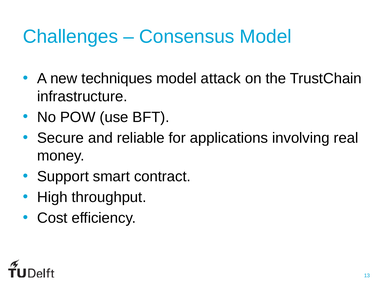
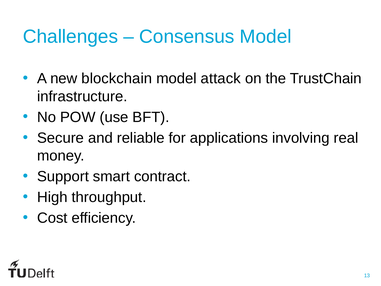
techniques: techniques -> blockchain (117, 79)
